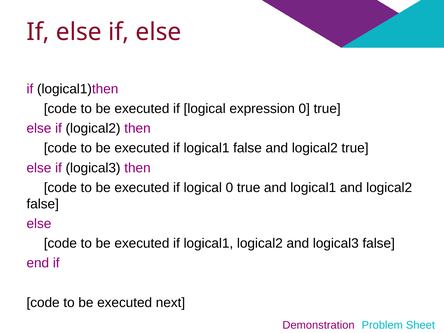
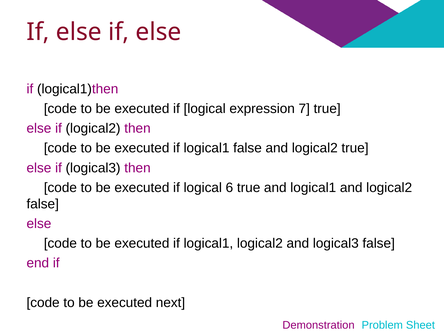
expression 0: 0 -> 7 (304, 109)
logical 0: 0 -> 6 (229, 188)
